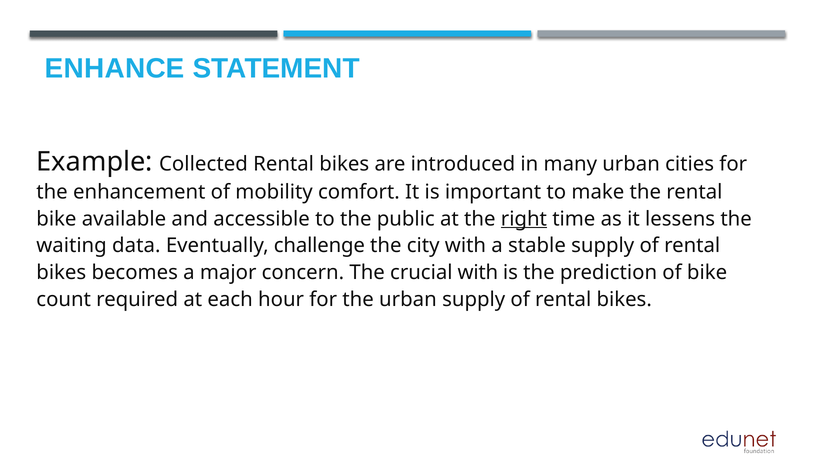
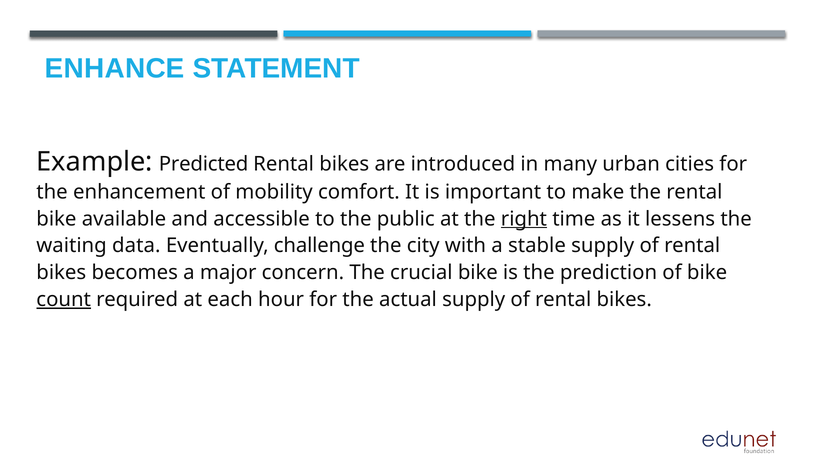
Collected: Collected -> Predicted (204, 164)
crucial with: with -> bike (478, 273)
count underline: none -> present (64, 300)
the urban: urban -> actual (408, 300)
